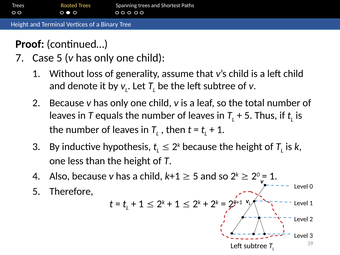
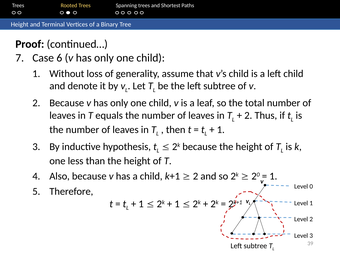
Case 5: 5 -> 6 (59, 58)
5: 5 -> 2 (248, 116)
5: 5 -> 2 (196, 176)
